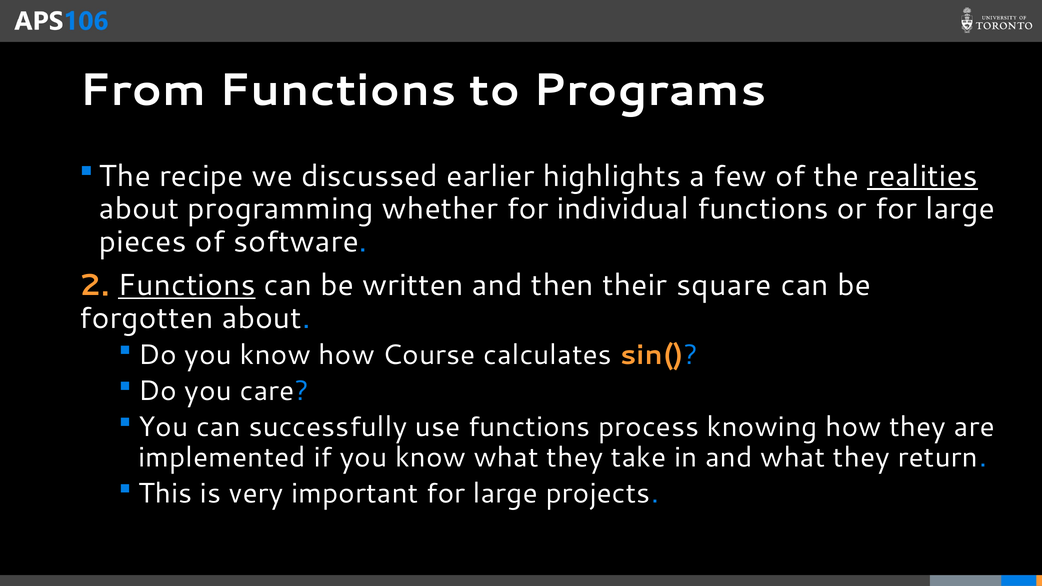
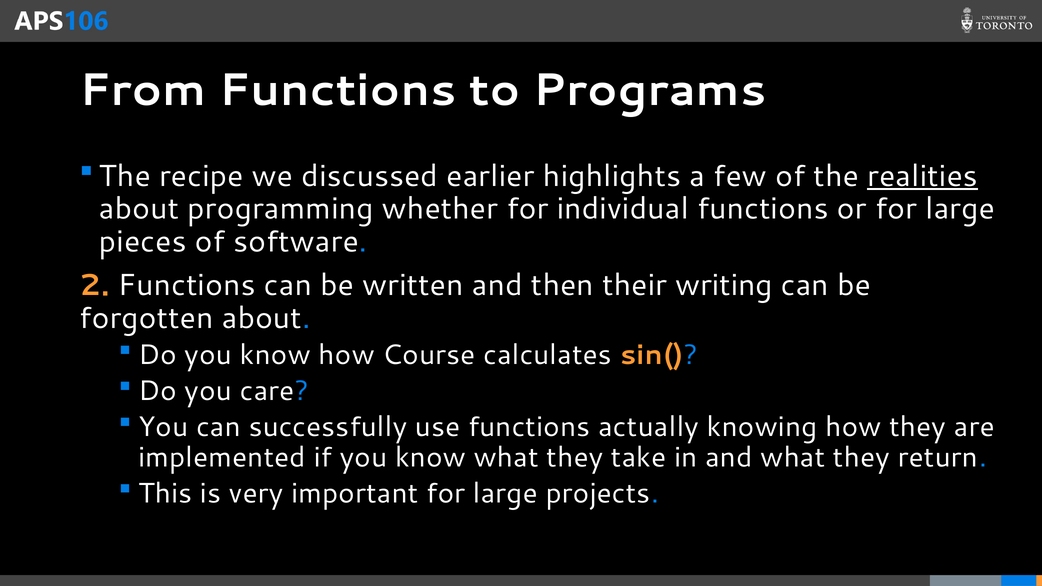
Functions underline: present -> none (187, 285)
square: square -> writing (724, 285)
process: process -> actually (649, 427)
